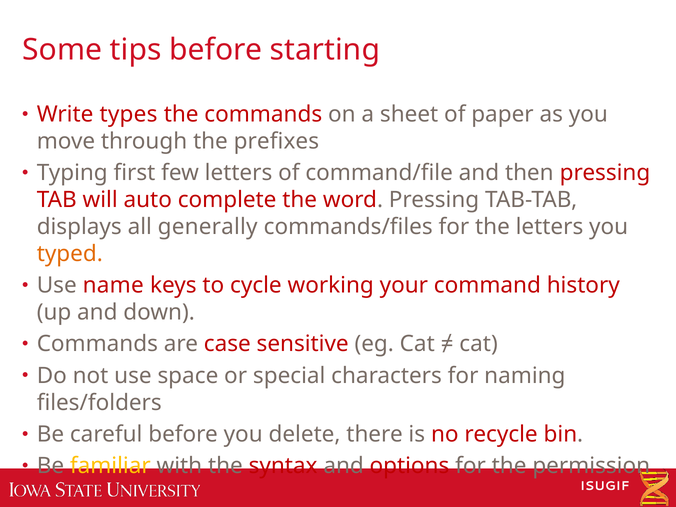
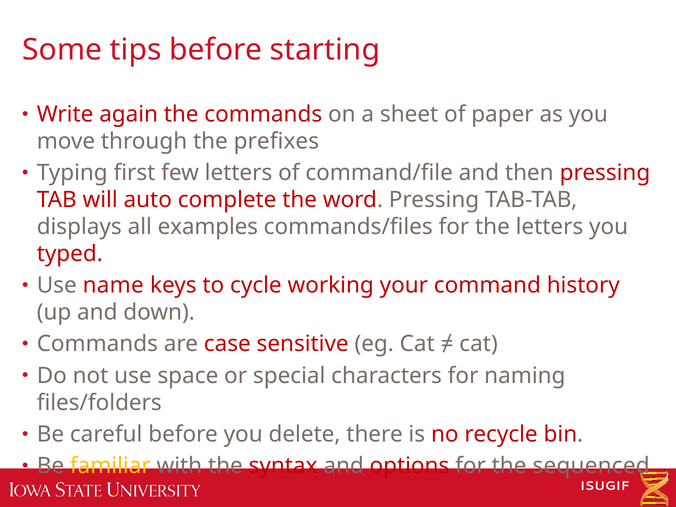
types: types -> again (129, 114)
generally: generally -> examples (208, 227)
typed colour: orange -> red (70, 254)
permission: permission -> sequenced (591, 466)
